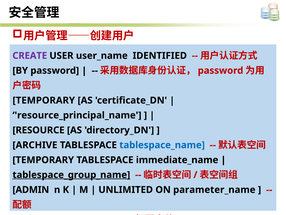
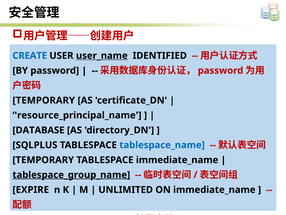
CREATE colour: purple -> blue (30, 56)
user_name underline: none -> present (102, 56)
RESOURCE: RESOURCE -> DATABASE (38, 130)
ARCHIVE: ARCHIVE -> SQLPLUS (35, 145)
ADMIN: ADMIN -> EXPIRE (31, 189)
ON parameter_name: parameter_name -> immediate_name (214, 189)
